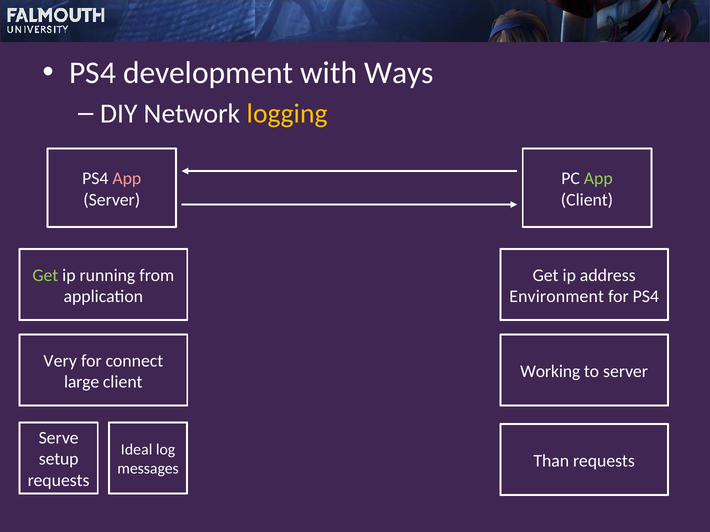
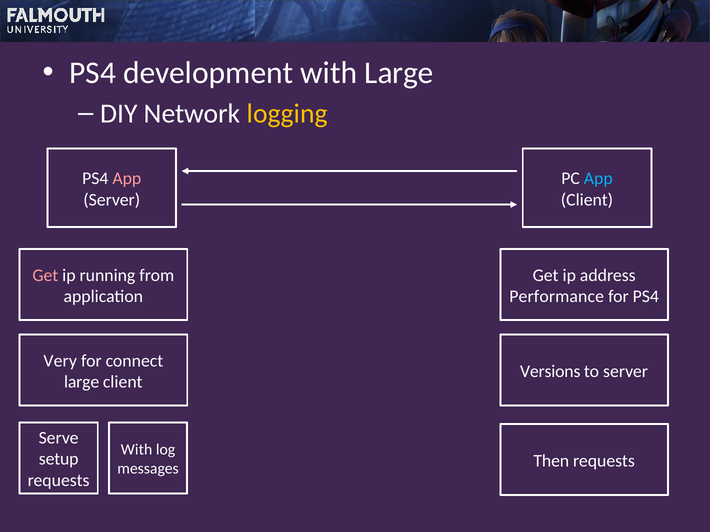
with Ways: Ways -> Large (399, 73)
App colour: light green -> light blue (598, 179)
Get colour: light green -> pink (45, 276)
Environment: Environment -> Performance (557, 297)
Working: Working -> Versions (550, 372)
Ideal: Ideal -> With (137, 450)
Than: Than -> Then (551, 461)
